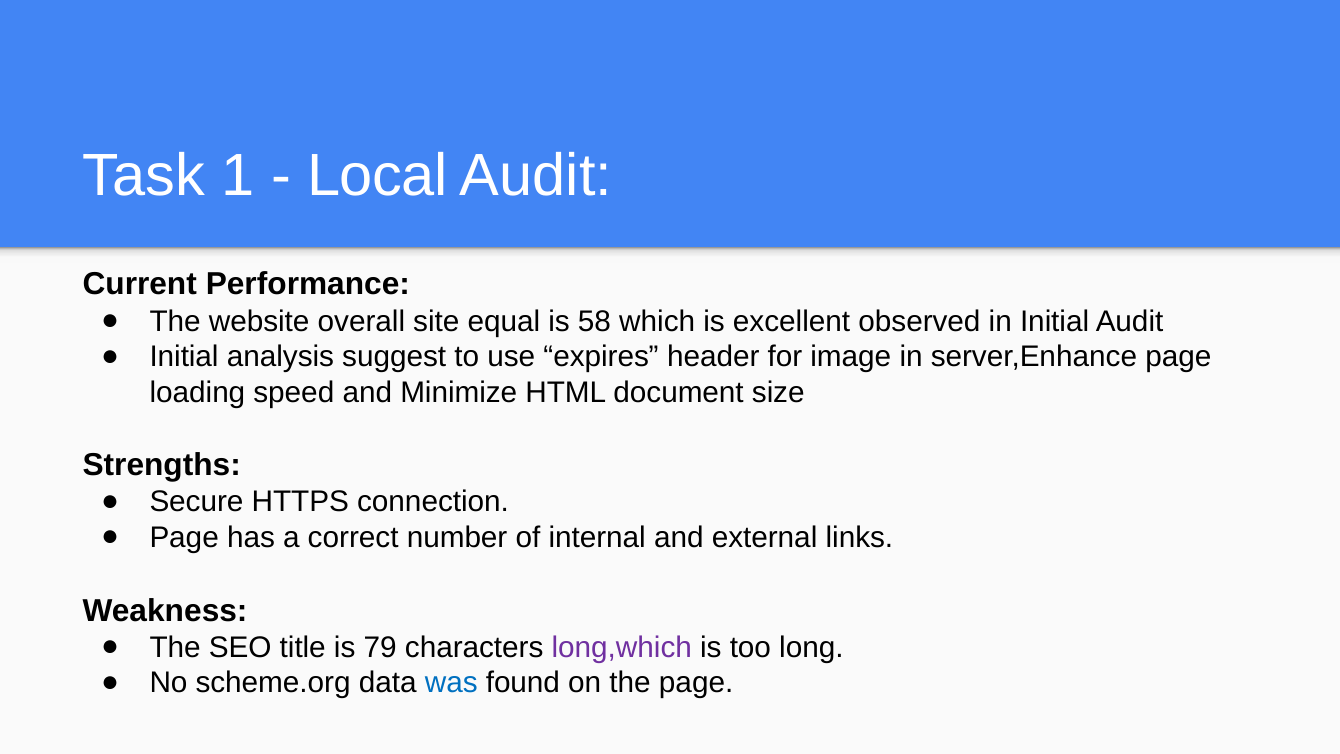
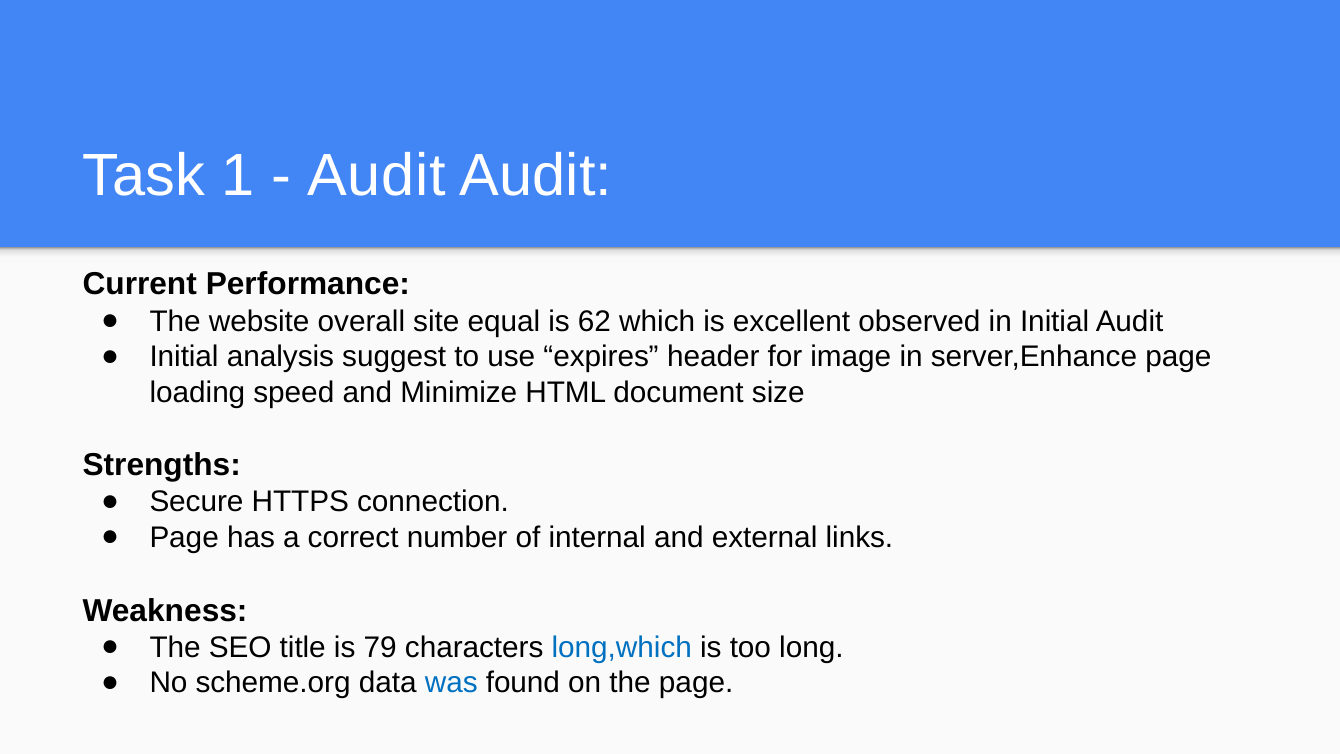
Local: Local -> Audit (377, 176)
58: 58 -> 62 (594, 321)
long,which colour: purple -> blue (622, 647)
